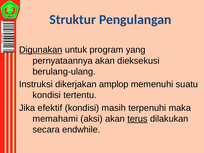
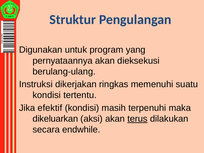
Digunakan underline: present -> none (41, 50)
amplop: amplop -> ringkas (114, 84)
memahami: memahami -> dikeluarkan (55, 119)
